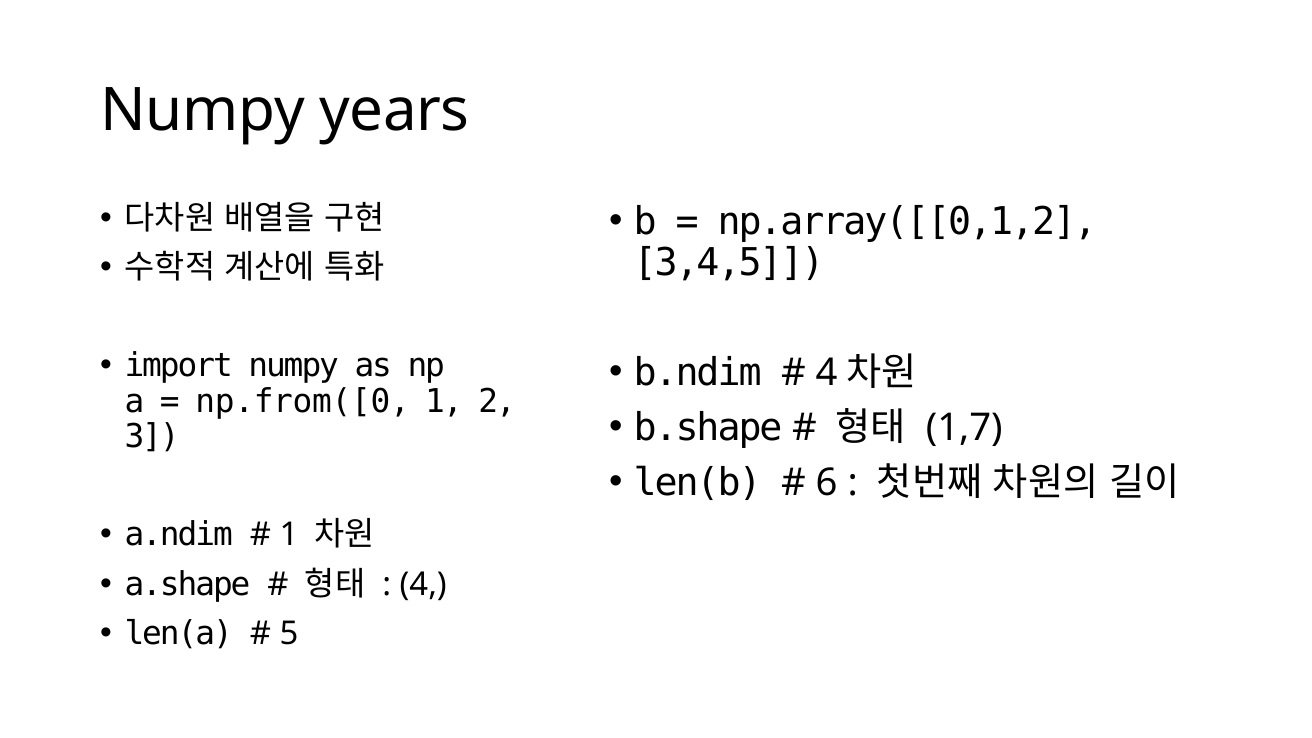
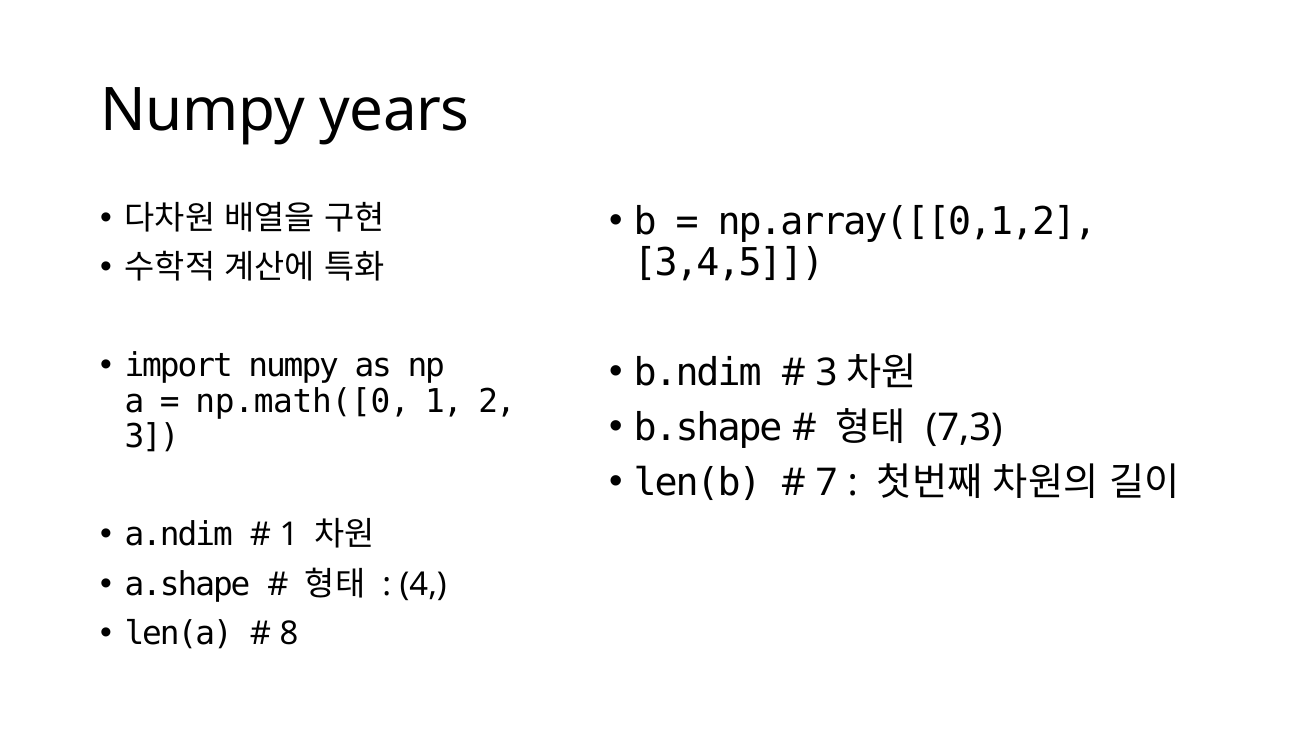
4: 4 -> 3 (827, 373)
np.from([0: np.from([0 -> np.math([0 (303, 402)
1,7: 1,7 -> 7,3 (964, 428)
6: 6 -> 7 (827, 483)
5: 5 -> 8 (289, 633)
